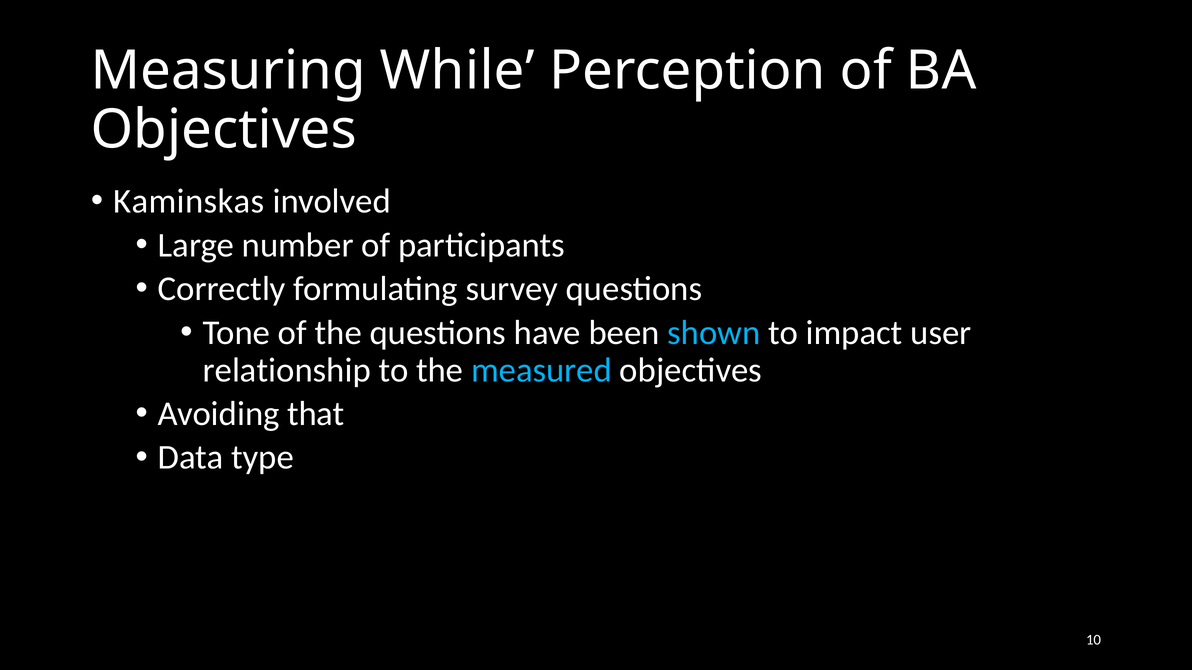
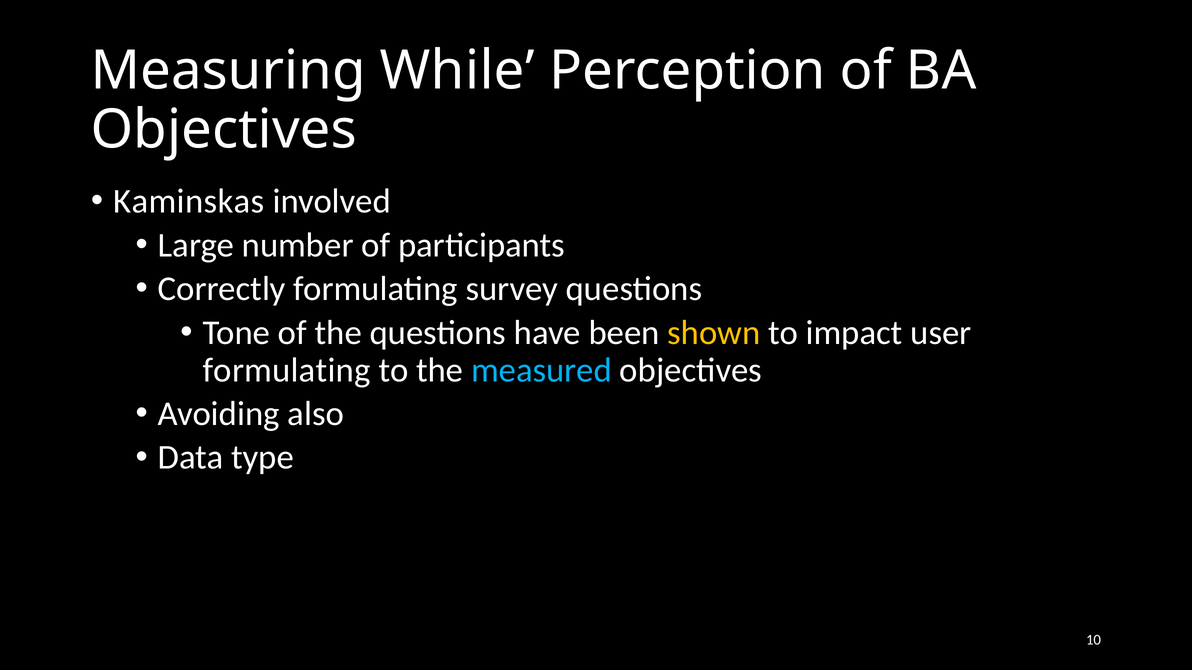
shown colour: light blue -> yellow (714, 333)
relationship: relationship -> formulating (287, 370)
that: that -> also (316, 414)
